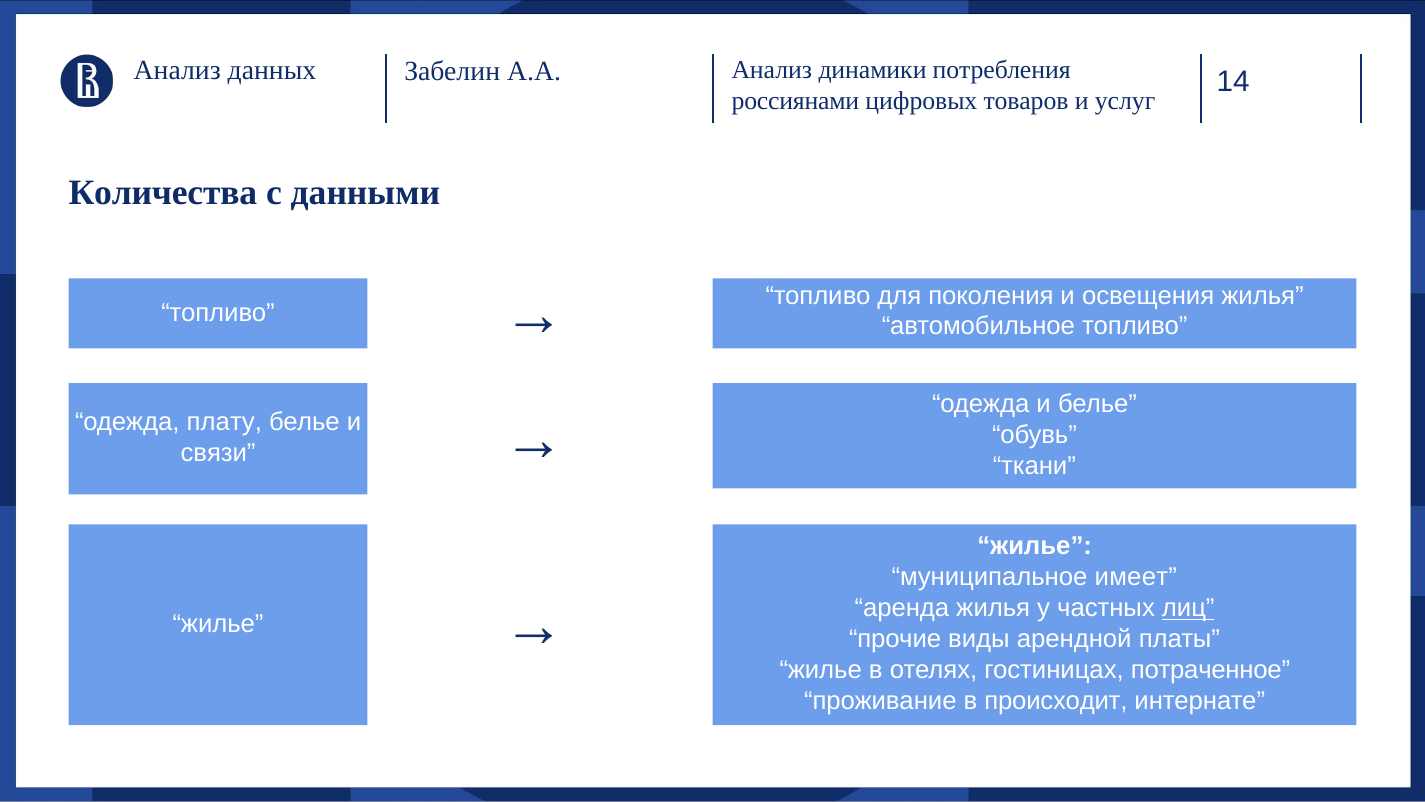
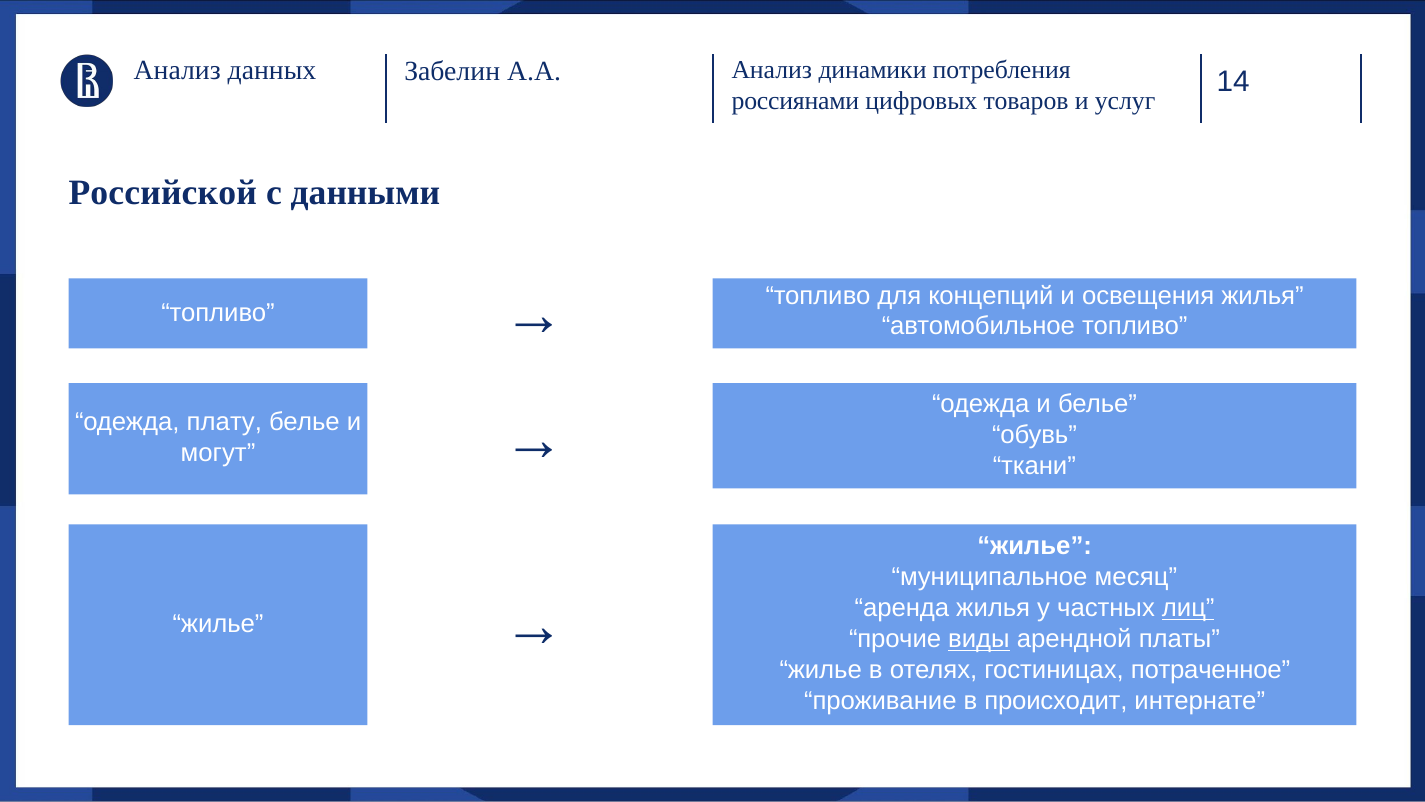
Количества: Количества -> Российской (163, 193)
поколения: поколения -> концепций (991, 295)
связи: связи -> могут (218, 453)
имеет: имеет -> месяц (1136, 577)
виды underline: none -> present (979, 639)
